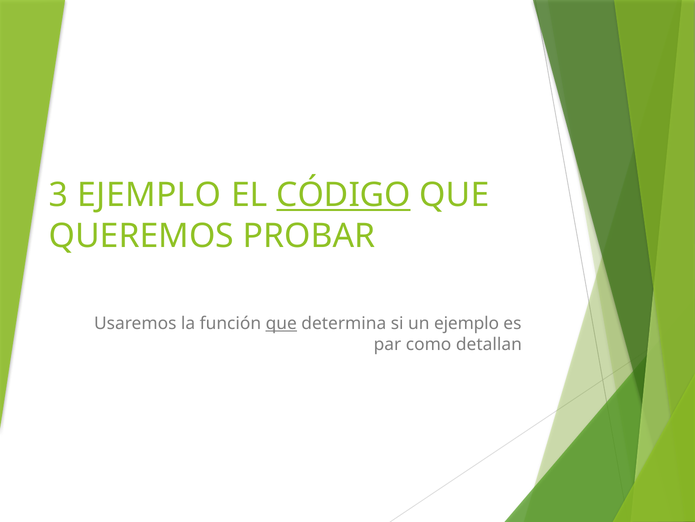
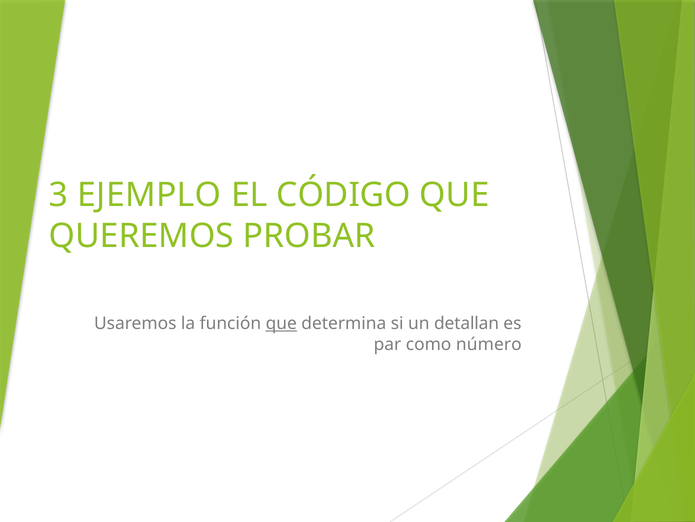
CÓDIGO underline: present -> none (344, 195)
un ejemplo: ejemplo -> detallan (467, 323)
detallan: detallan -> número (489, 344)
